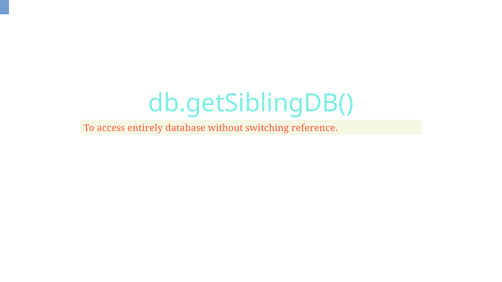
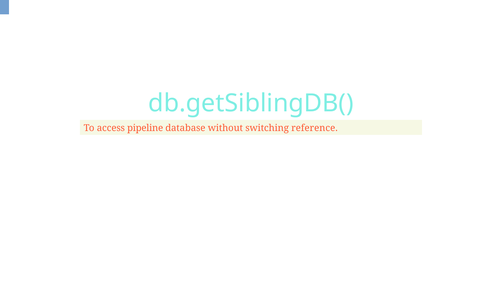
entirely: entirely -> pipeline (145, 128)
